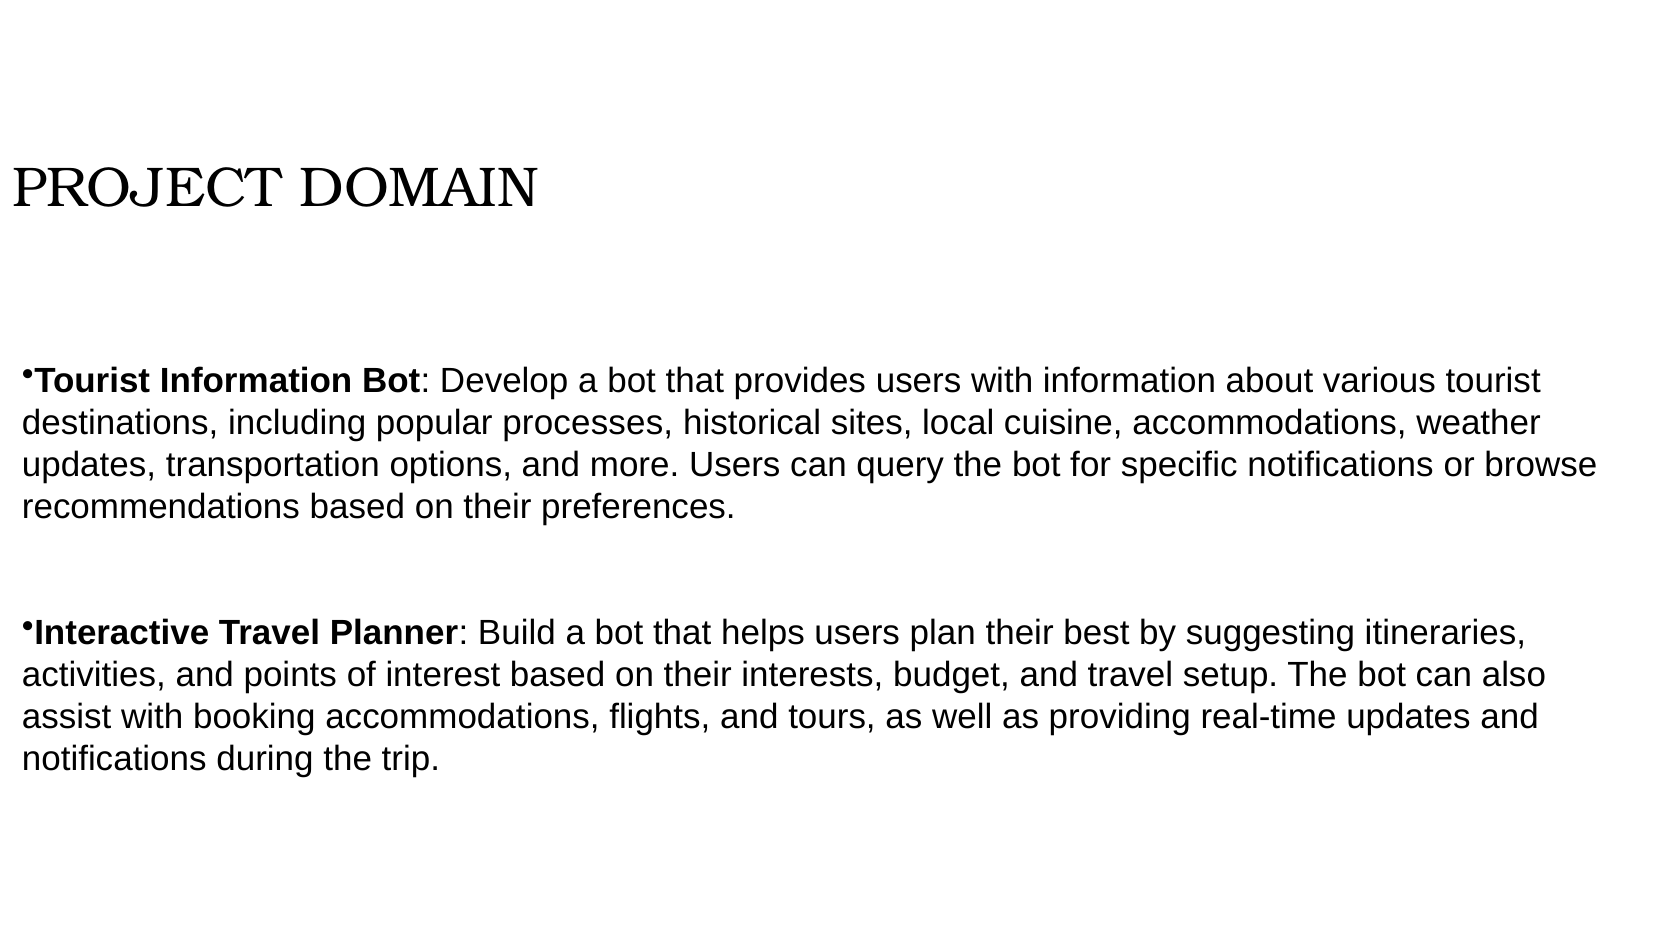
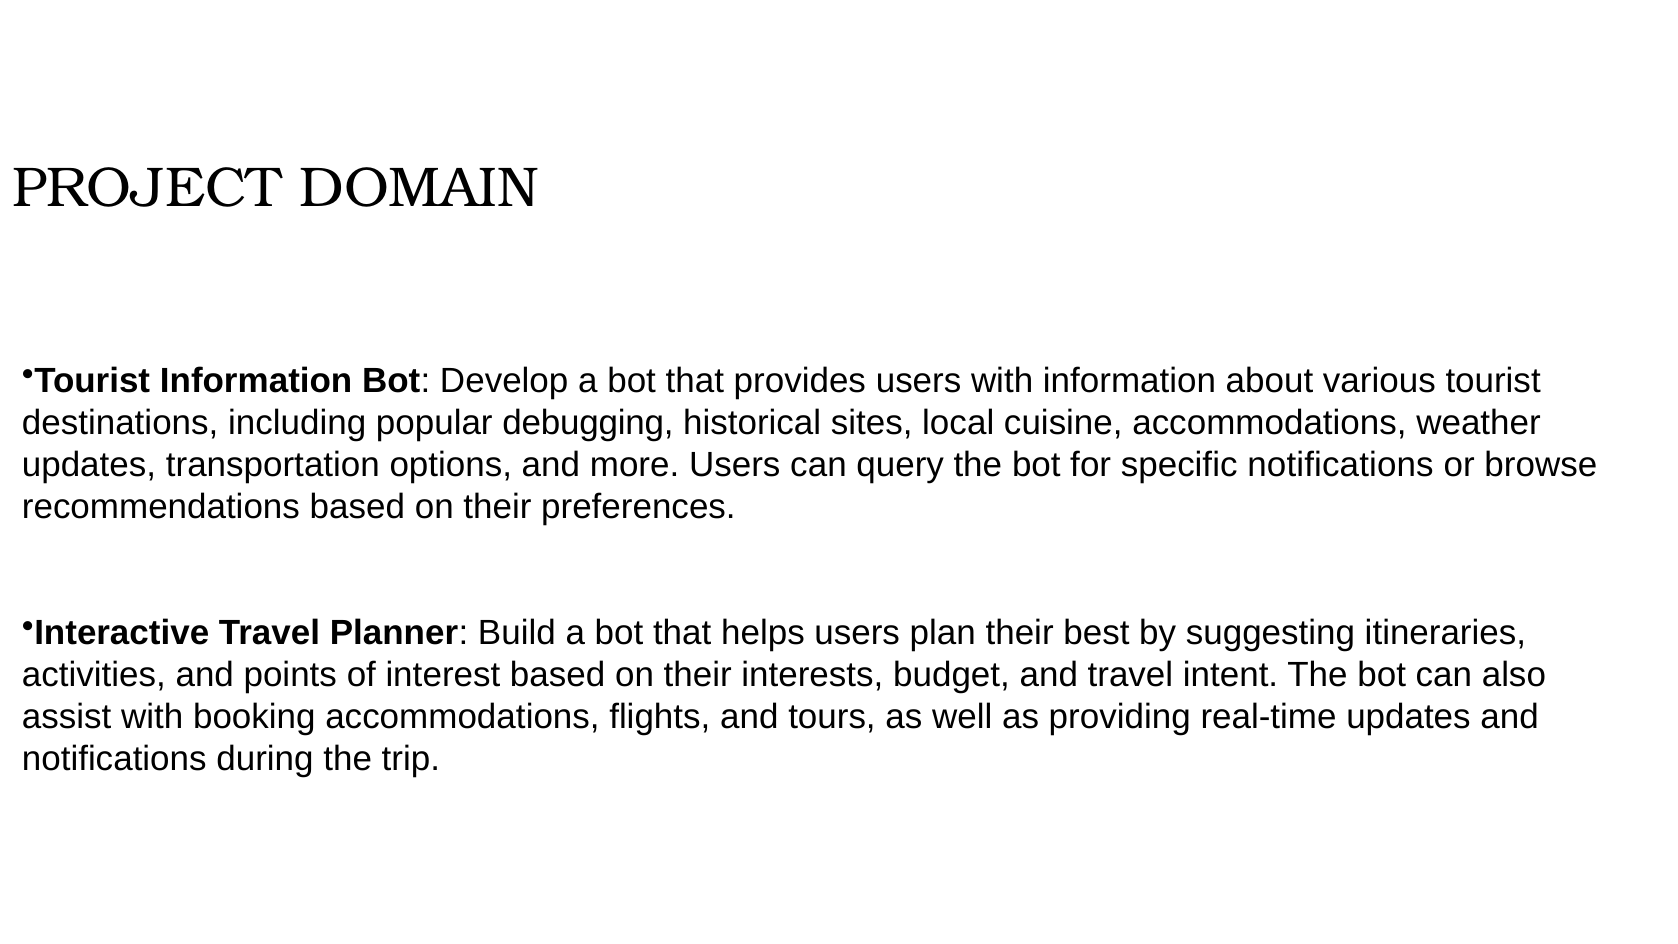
processes: processes -> debugging (588, 423)
setup: setup -> intent (1231, 674)
